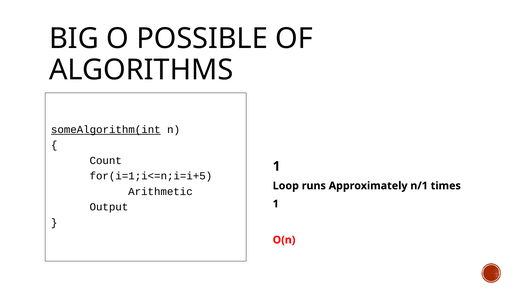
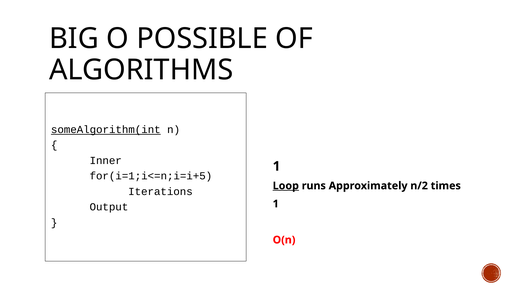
Count: Count -> Inner (106, 160)
Loop underline: none -> present (286, 186)
n/1: n/1 -> n/2 (419, 186)
Arithmetic: Arithmetic -> Iterations (160, 191)
